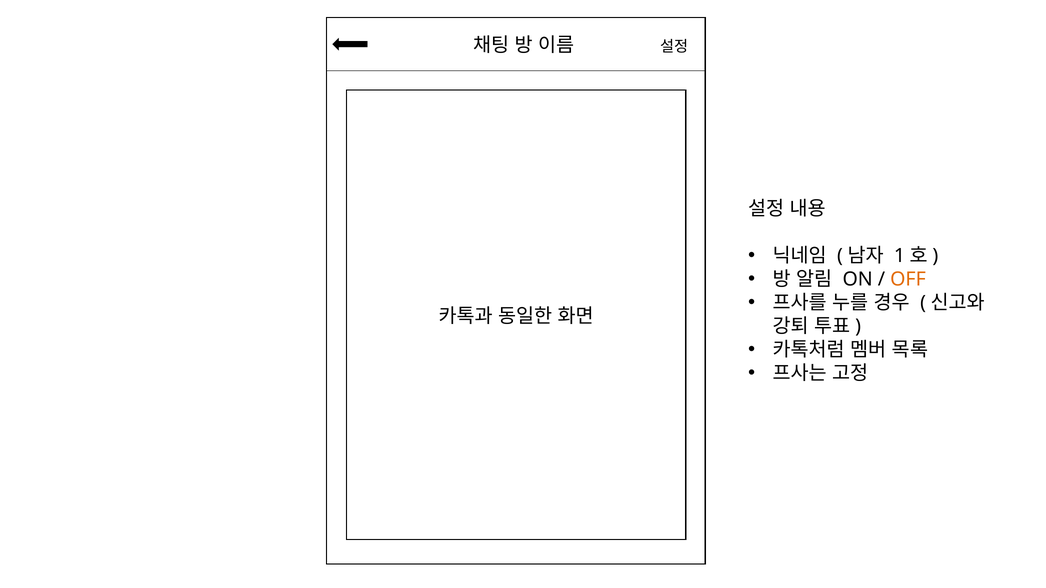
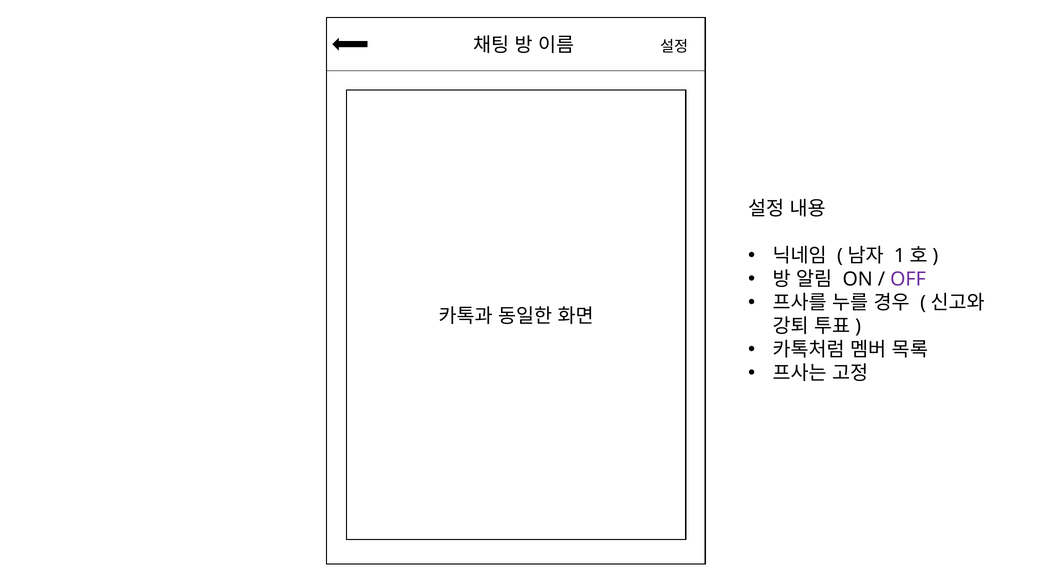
OFF colour: orange -> purple (908, 280)
